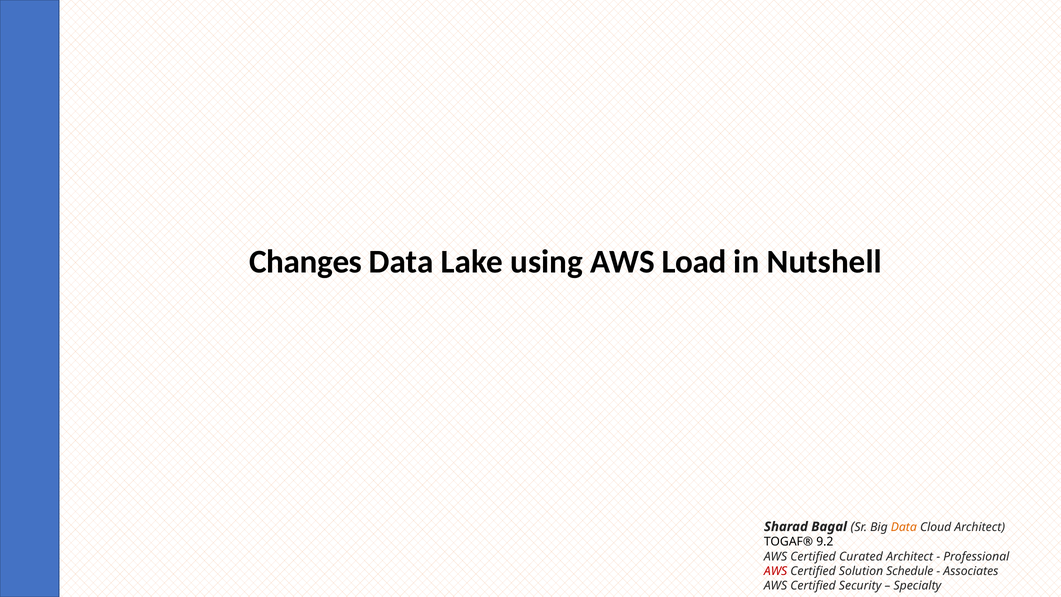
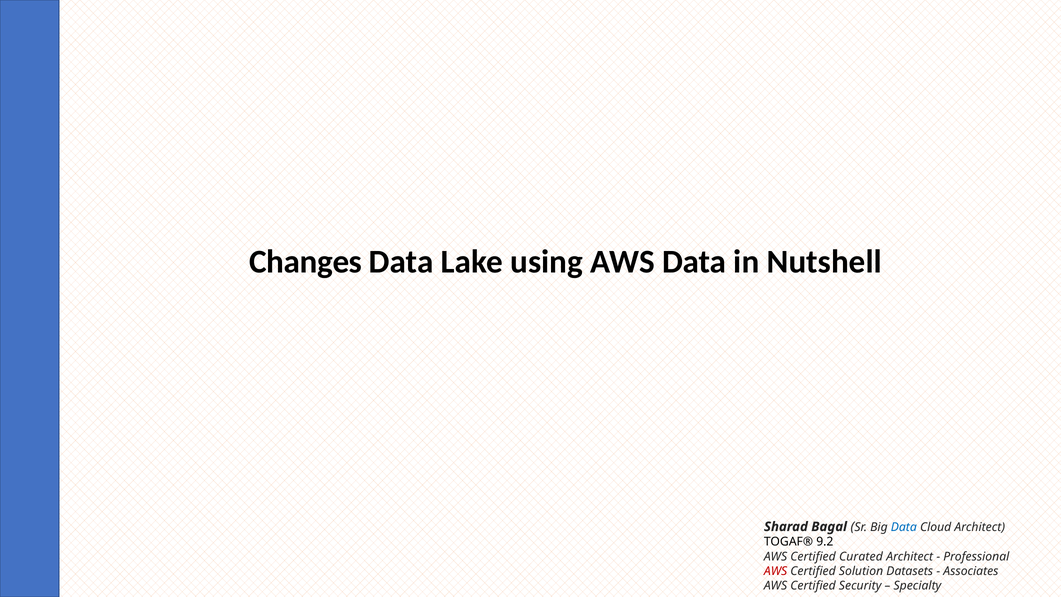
AWS Load: Load -> Data (694, 262)
Data colour: orange -> blue (904, 527)
Schedule: Schedule -> Datasets (910, 571)
